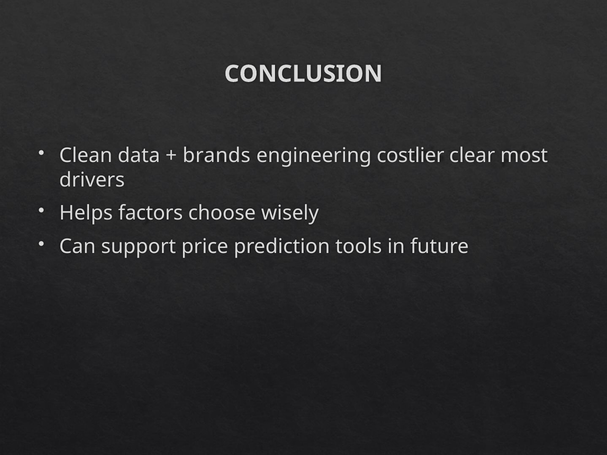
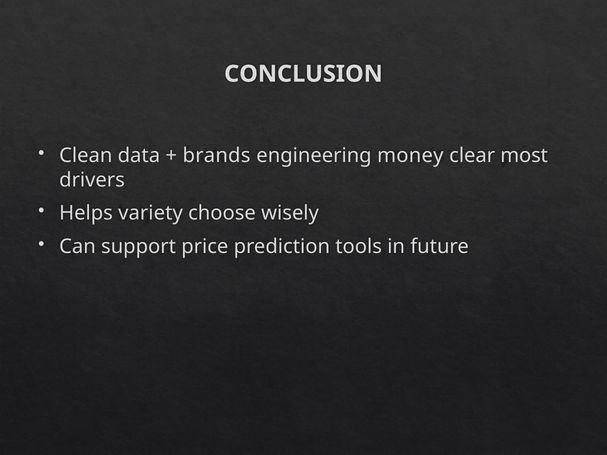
costlier: costlier -> money (410, 156)
factors: factors -> variety (150, 213)
